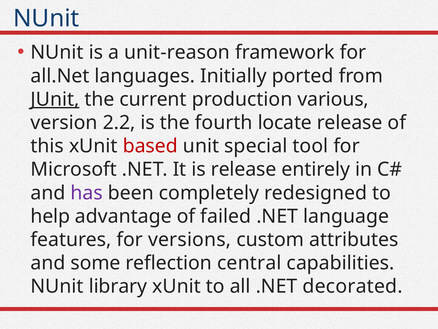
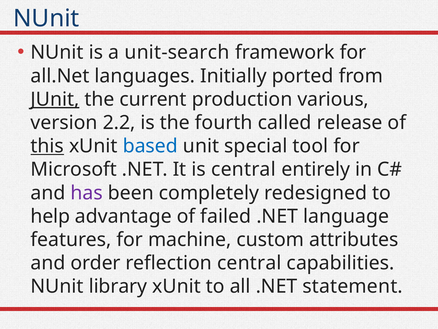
unit-reason: unit-reason -> unit-search (177, 52)
locate: locate -> called (285, 123)
this underline: none -> present (47, 146)
based colour: red -> blue (150, 146)
is release: release -> central (243, 169)
versions: versions -> machine (190, 239)
some: some -> order (96, 263)
decorated: decorated -> statement (353, 286)
